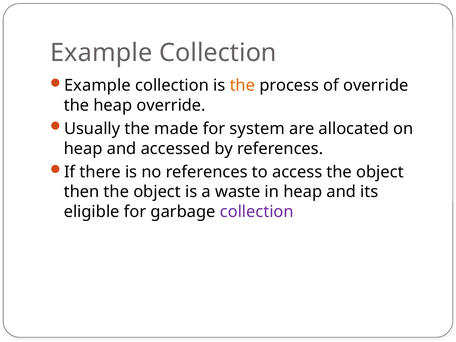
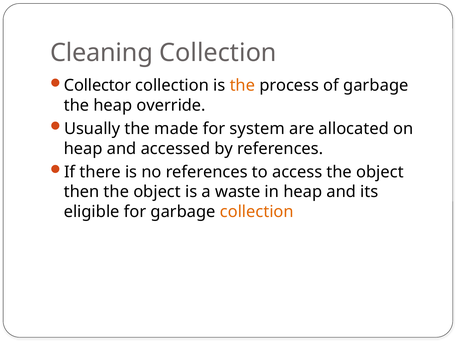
Example: Example -> Cleaning (102, 53)
Example: Example -> Collector (98, 86)
of override: override -> garbage (376, 86)
collection colour: purple -> orange (257, 212)
